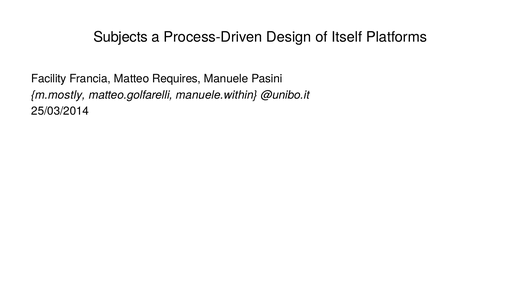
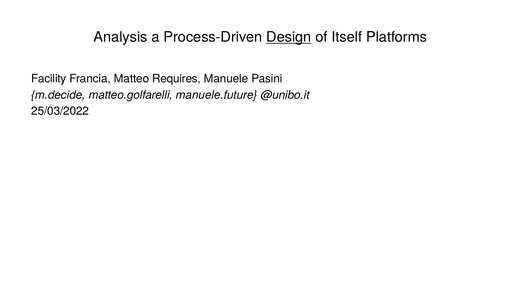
Subjects: Subjects -> Analysis (121, 37)
Design underline: none -> present (289, 37)
m.mostly: m.mostly -> m.decide (58, 95)
manuele.within: manuele.within -> manuele.future (217, 95)
25/03/2014: 25/03/2014 -> 25/03/2022 (60, 111)
